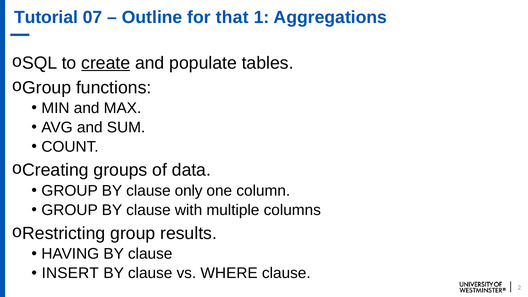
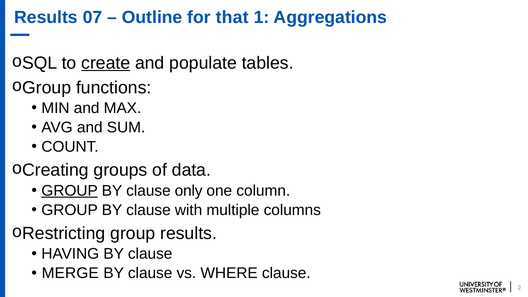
Tutorial: Tutorial -> Results (46, 17)
GROUP underline: none -> present (70, 191)
INSERT: INSERT -> MERGE (70, 273)
